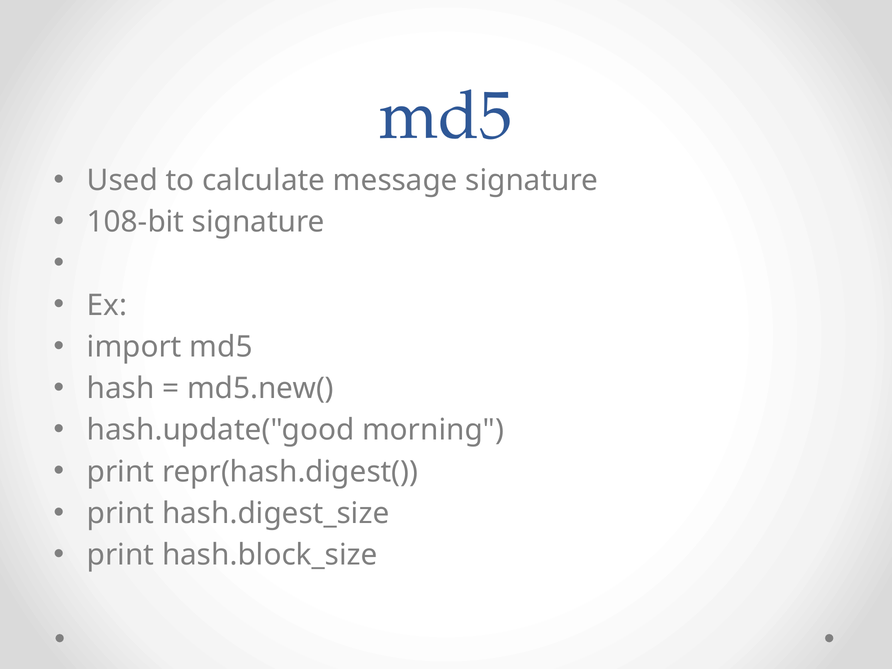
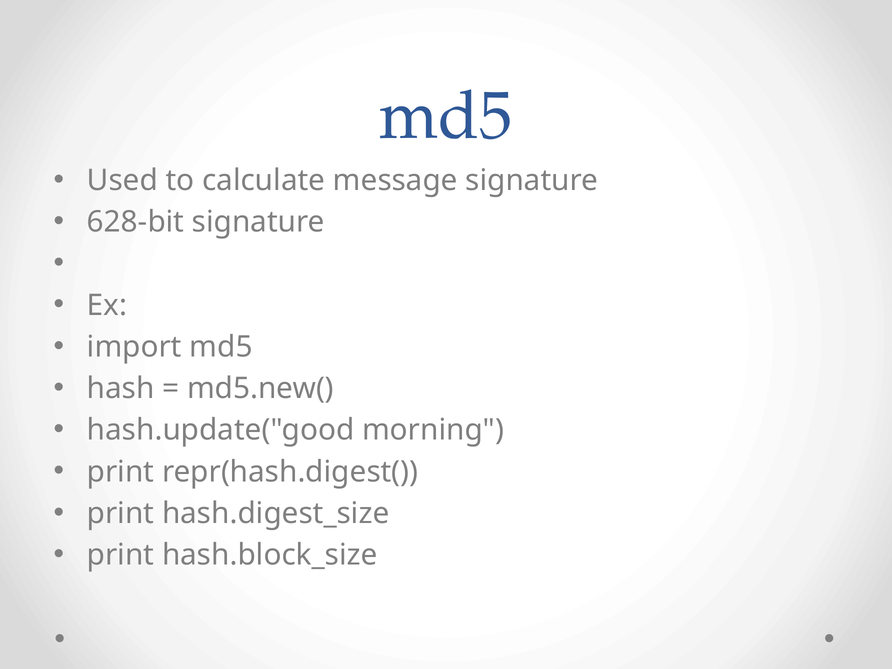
108-bit: 108-bit -> 628-bit (136, 222)
